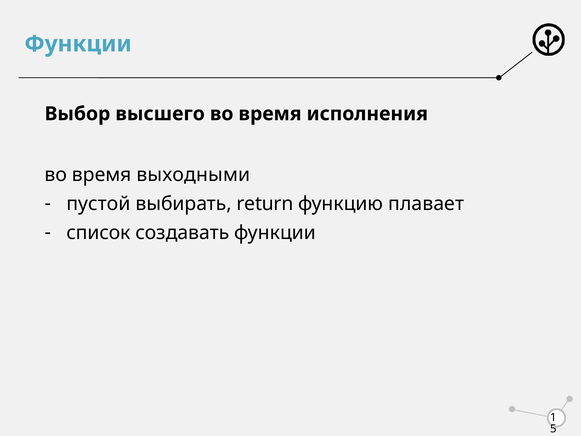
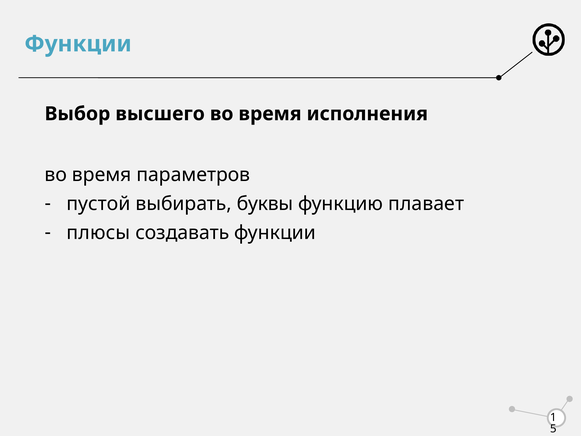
выходными: выходными -> параметров (193, 175)
return: return -> буквы (265, 204)
список: список -> плюсы (98, 233)
